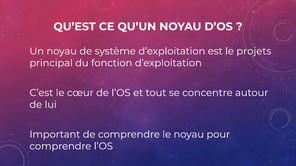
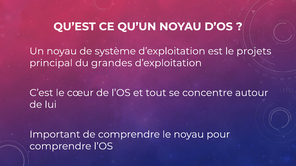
fonction: fonction -> grandes (112, 63)
